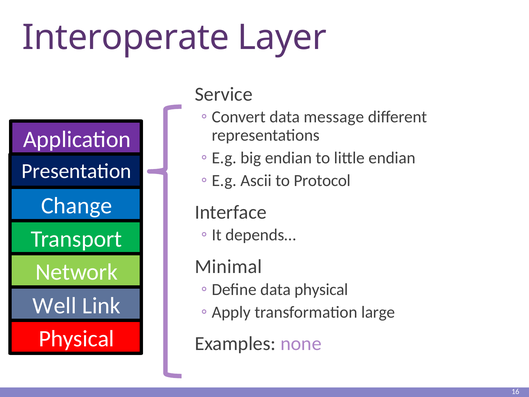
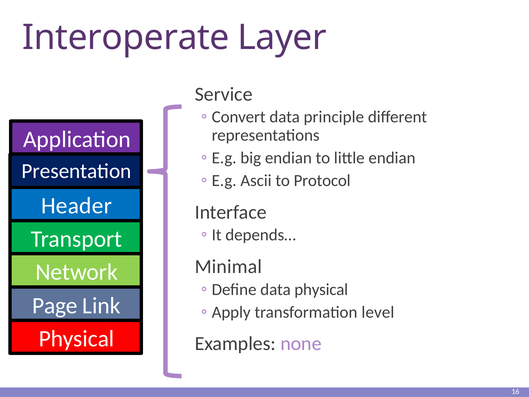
message: message -> principle (334, 117)
Change: Change -> Header (76, 206)
Well: Well -> Page (55, 305)
large: large -> level (378, 312)
